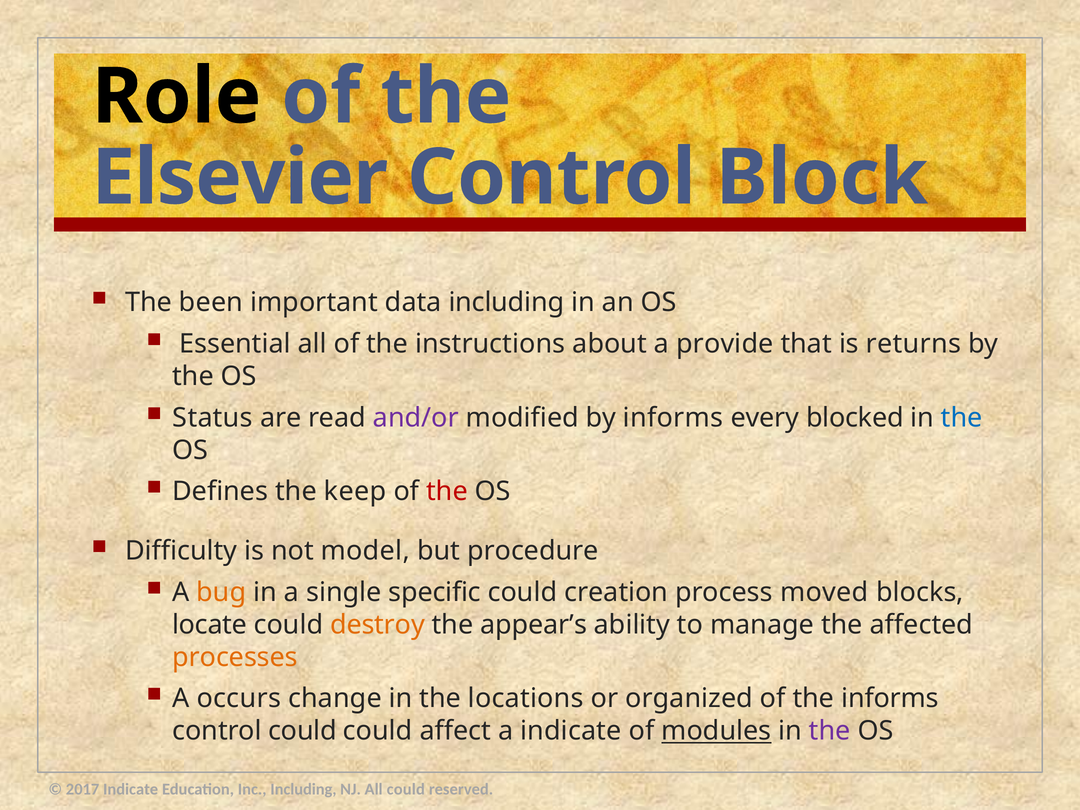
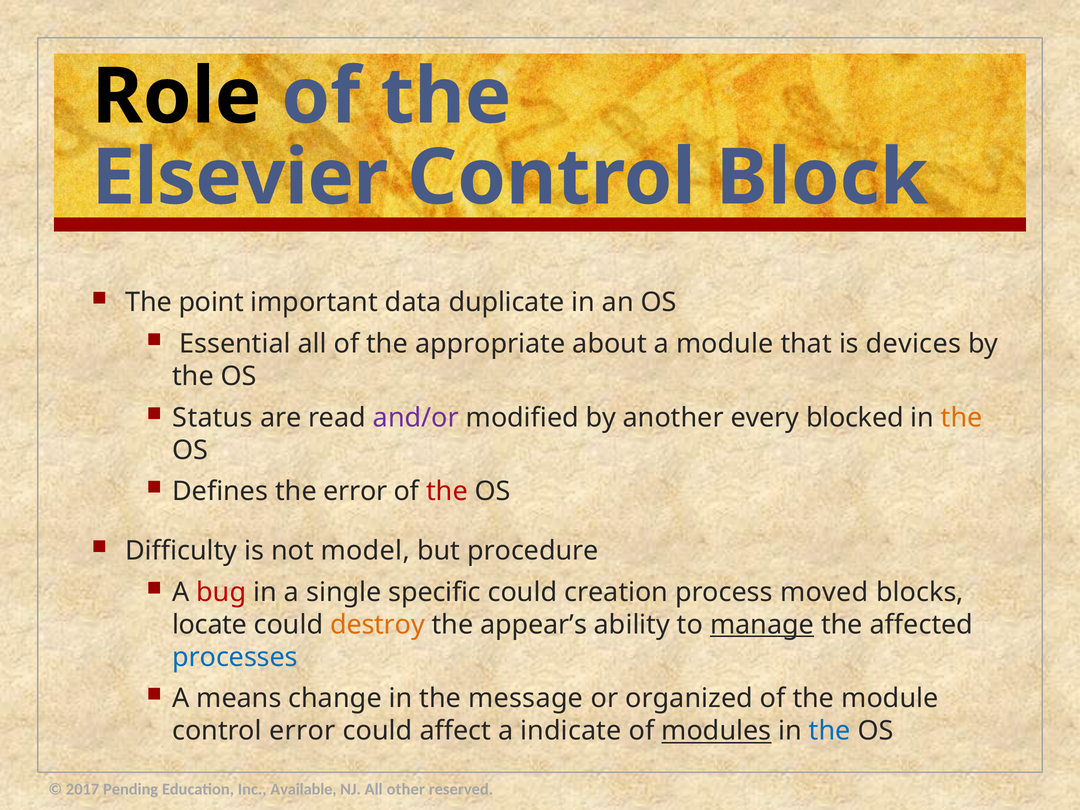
been: been -> point (211, 303)
data including: including -> duplicate (506, 303)
instructions: instructions -> appropriate (490, 344)
a provide: provide -> module (725, 344)
returns: returns -> devices (913, 344)
by informs: informs -> another (673, 418)
the colour: blue -> orange (962, 418)
the keep: keep -> error (355, 492)
bug colour: orange -> red (221, 592)
manage underline: none -> present (762, 625)
processes colour: orange -> blue (235, 657)
occurs: occurs -> means (239, 699)
locations: locations -> message (526, 699)
the informs: informs -> module (890, 699)
control could: could -> error (302, 731)
the colour: purple -> blue (830, 731)
2017 Indicate: Indicate -> Pending (131, 790)
Inc Including: Including -> Available (303, 790)
All could: could -> other (406, 790)
